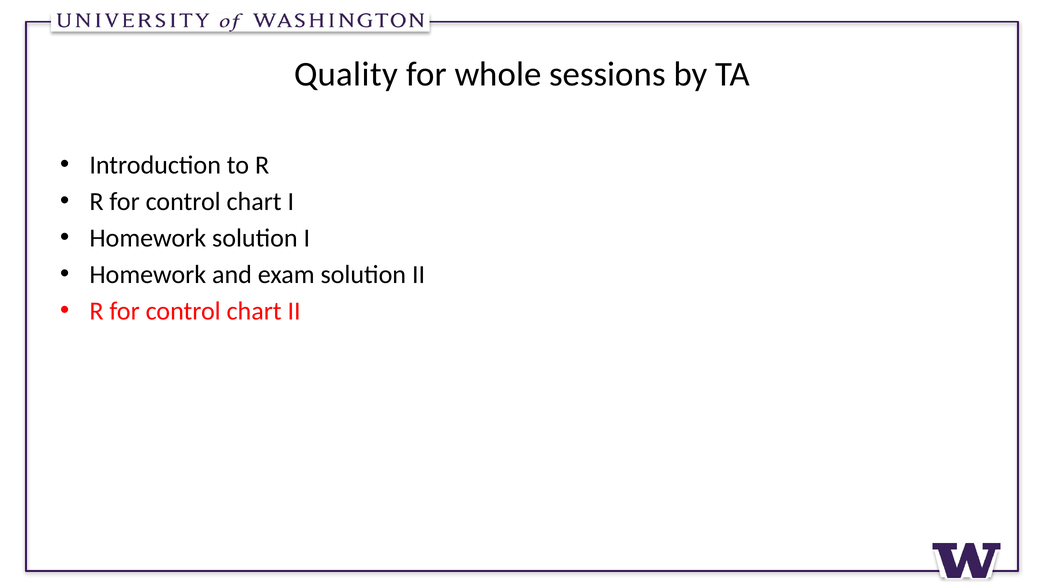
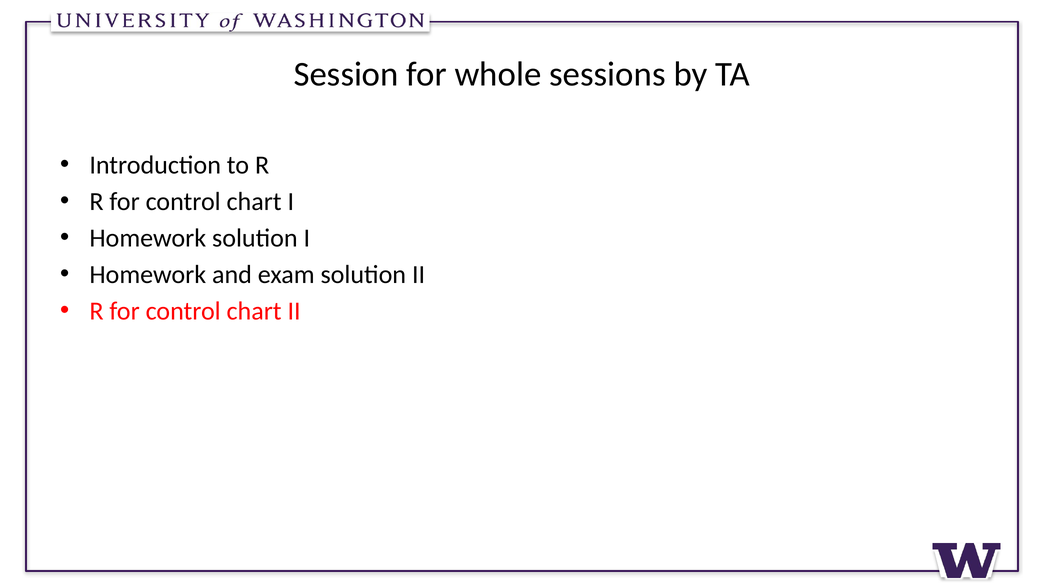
Quality: Quality -> Session (346, 74)
